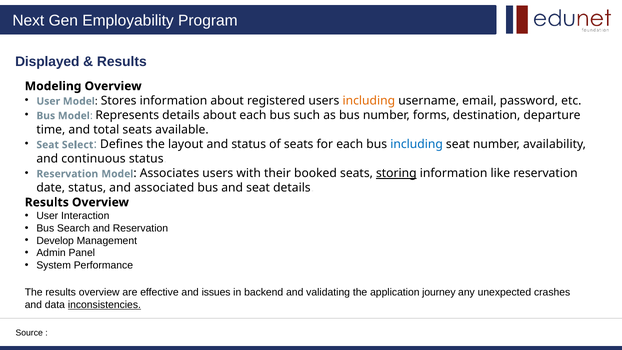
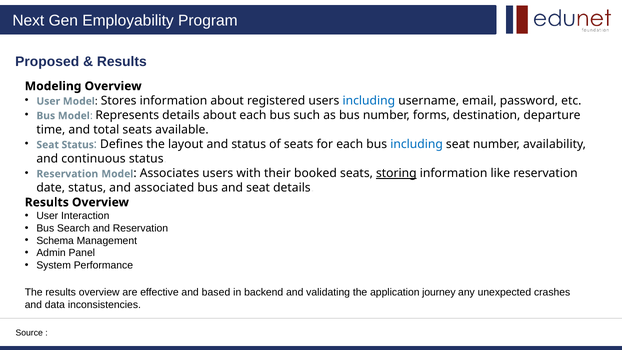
Displayed: Displayed -> Proposed (47, 62)
including colour: orange -> blue (369, 101)
Seat Select: Select -> Status (78, 145)
Develop: Develop -> Schema (55, 241)
issues: issues -> based (216, 292)
inconsistencies underline: present -> none (104, 305)
